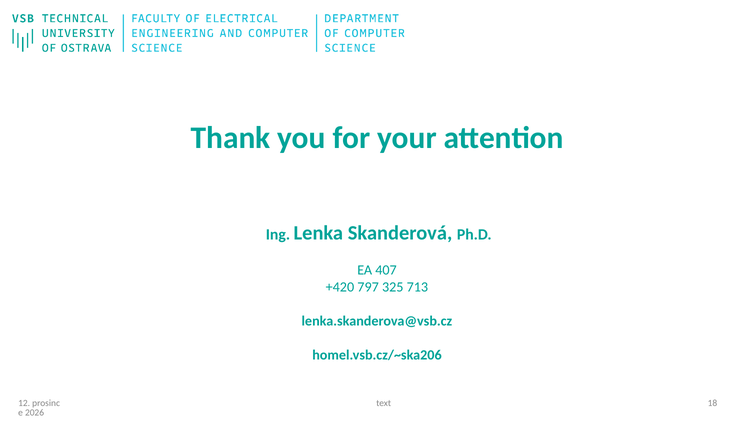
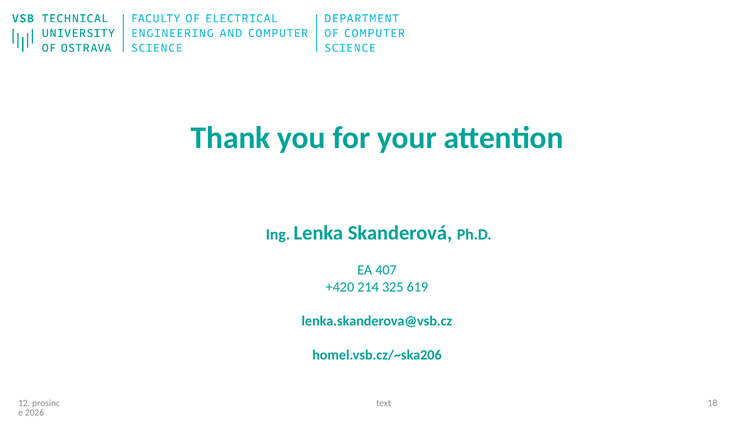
797: 797 -> 214 (368, 287)
713: 713 -> 619 (417, 287)
